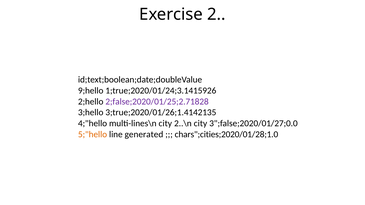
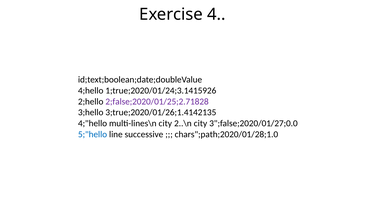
2: 2 -> 4 (216, 14)
9;hello: 9;hello -> 4;hello (91, 91)
5;"hello colour: orange -> blue (93, 135)
generated: generated -> successive (144, 135)
chars";cities;2020/01/28;1.0: chars";cities;2020/01/28;1.0 -> chars";path;2020/01/28;1.0 (226, 135)
